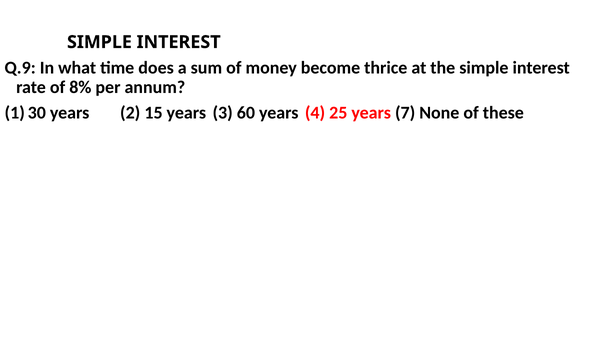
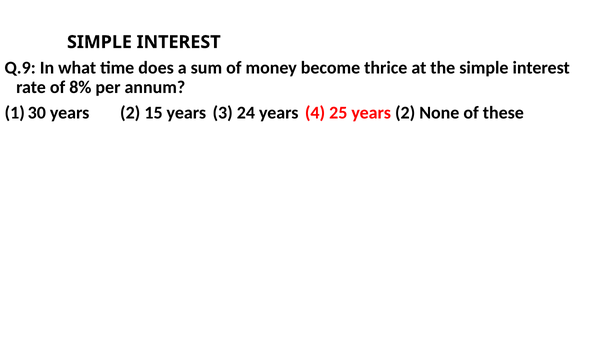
60: 60 -> 24 (246, 113)
25 years 7: 7 -> 2 (405, 113)
